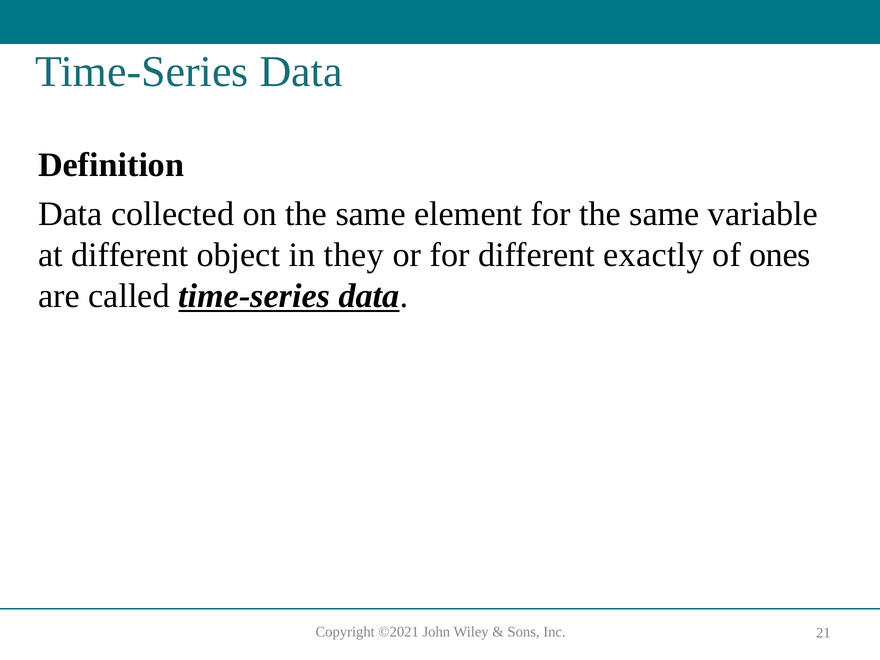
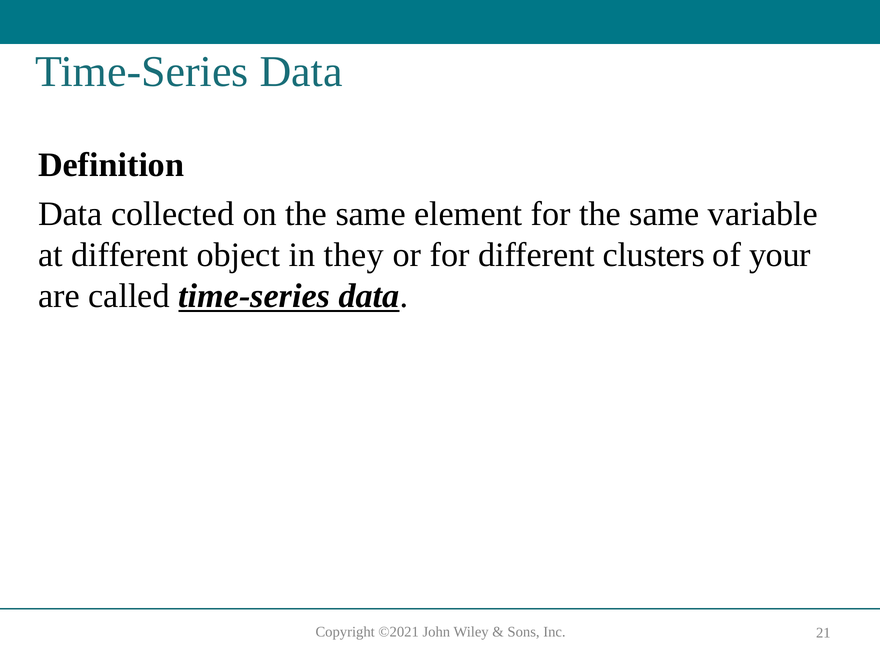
exactly: exactly -> clusters (654, 255)
ones: ones -> your (780, 255)
